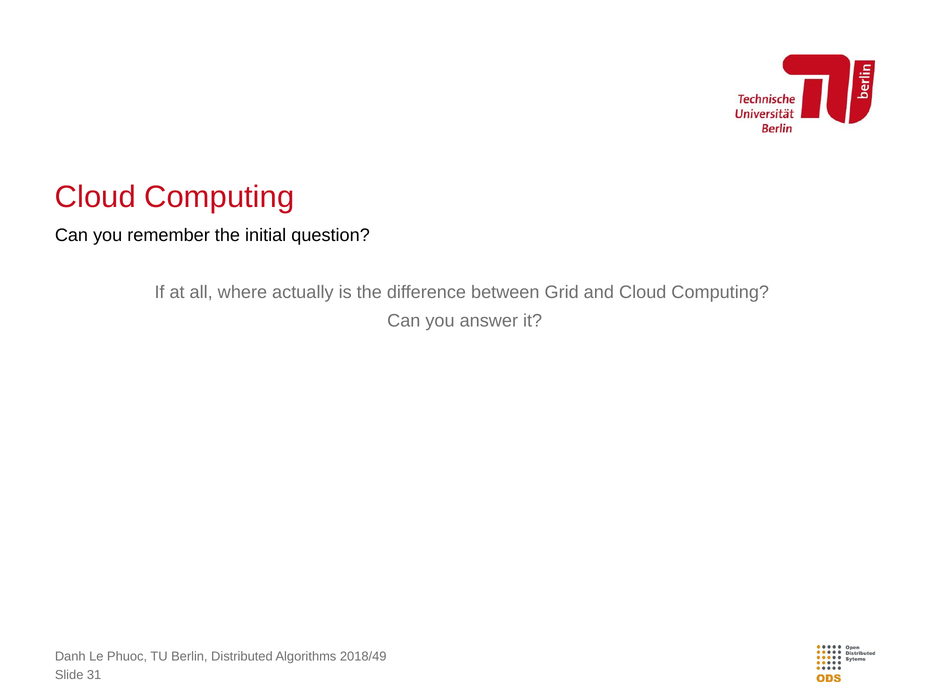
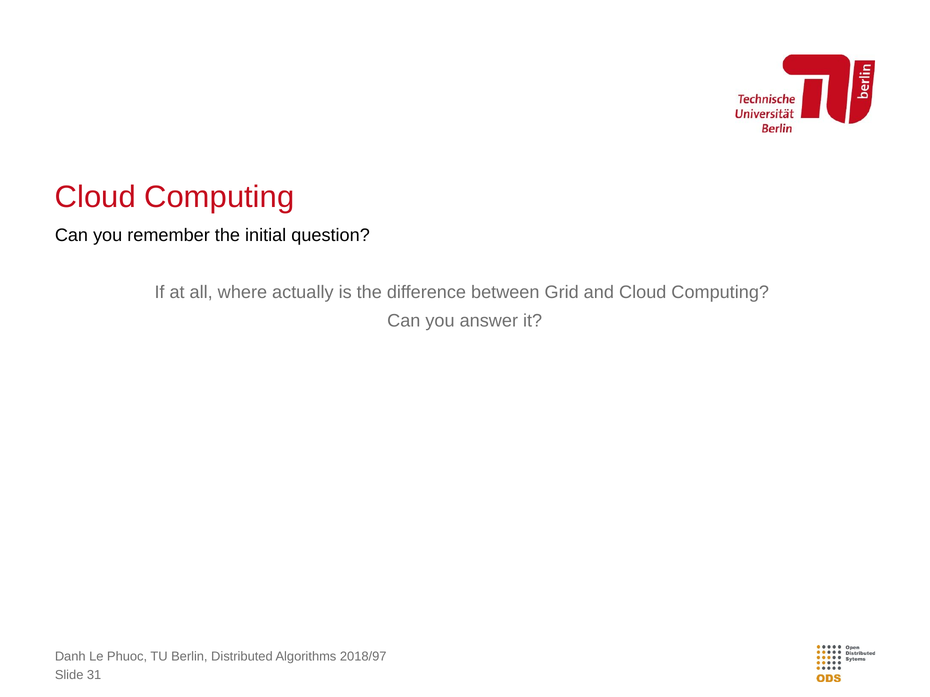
2018/49: 2018/49 -> 2018/97 (363, 657)
